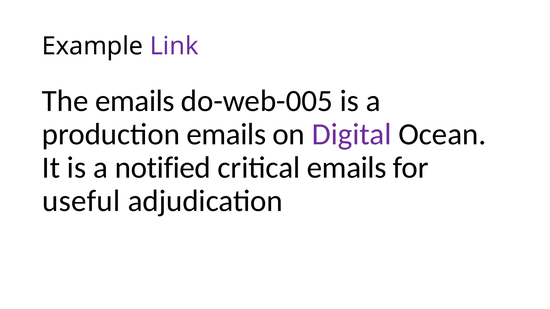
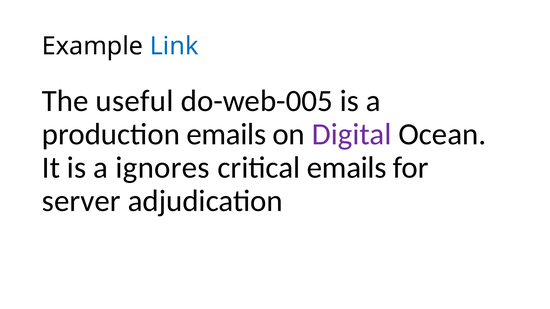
Link colour: purple -> blue (174, 46)
The emails: emails -> useful (135, 101)
notified: notified -> ignores (163, 168)
useful: useful -> server (81, 201)
